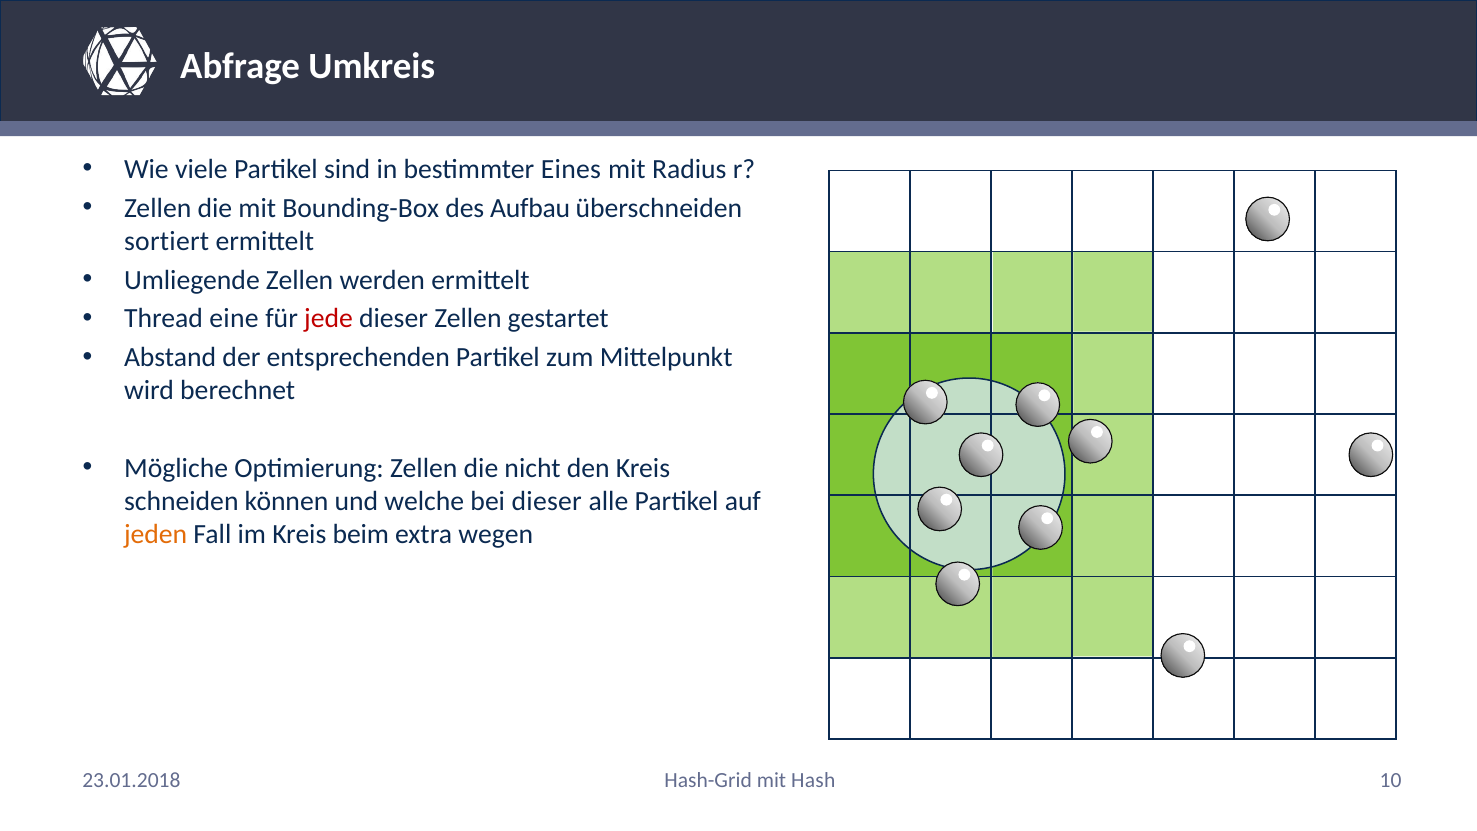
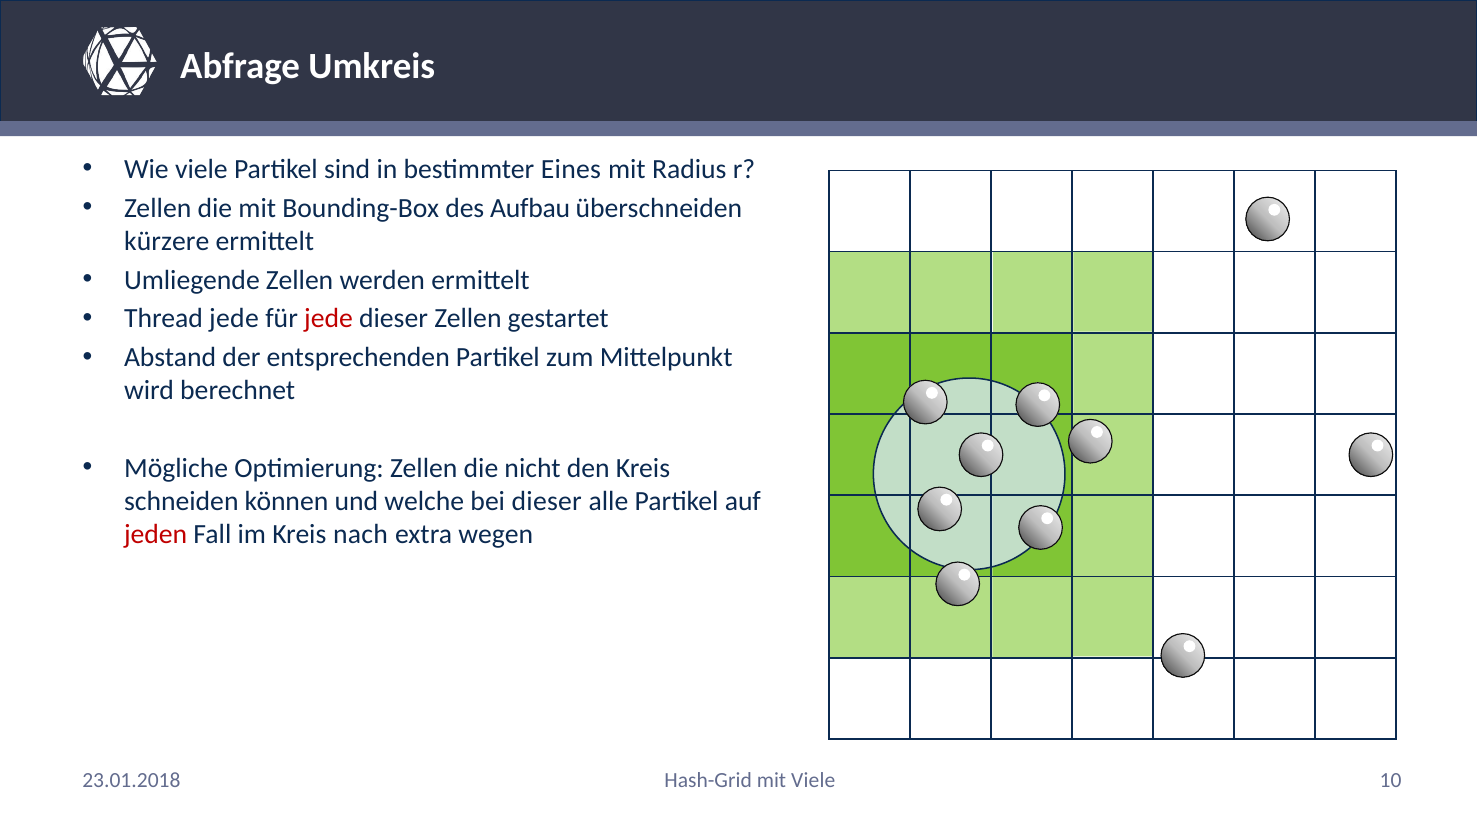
sortiert: sortiert -> kürzere (167, 241)
Thread eine: eine -> jede (234, 319)
jeden colour: orange -> red (156, 535)
beim: beim -> nach (361, 535)
mit Hash: Hash -> Viele (813, 781)
